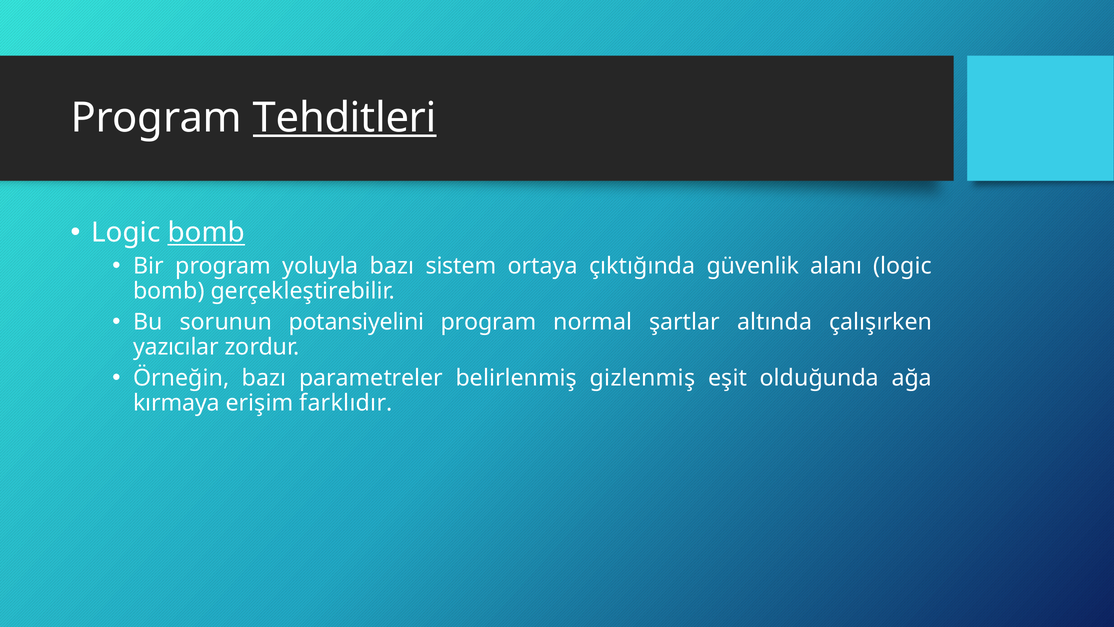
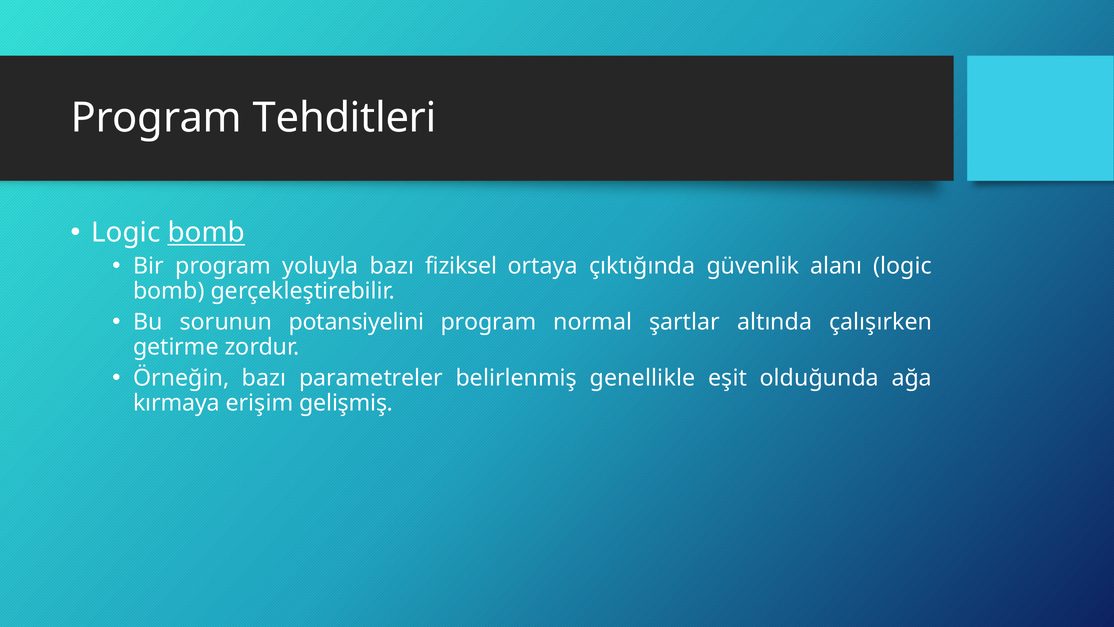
Tehditleri underline: present -> none (345, 118)
sistem: sistem -> fiziksel (461, 266)
yazıcılar: yazıcılar -> getirme (176, 347)
gizlenmiş: gizlenmiş -> genellikle (643, 378)
farklıdır: farklıdır -> gelişmiş (346, 403)
